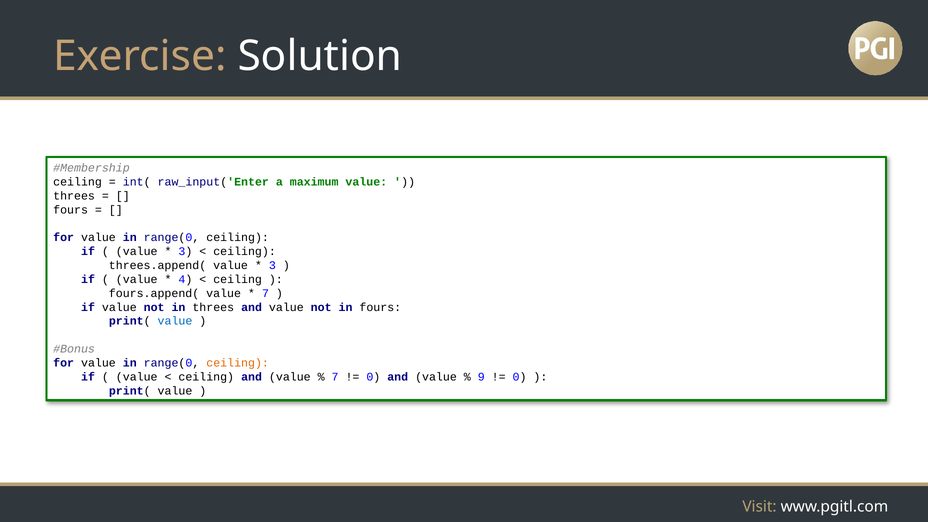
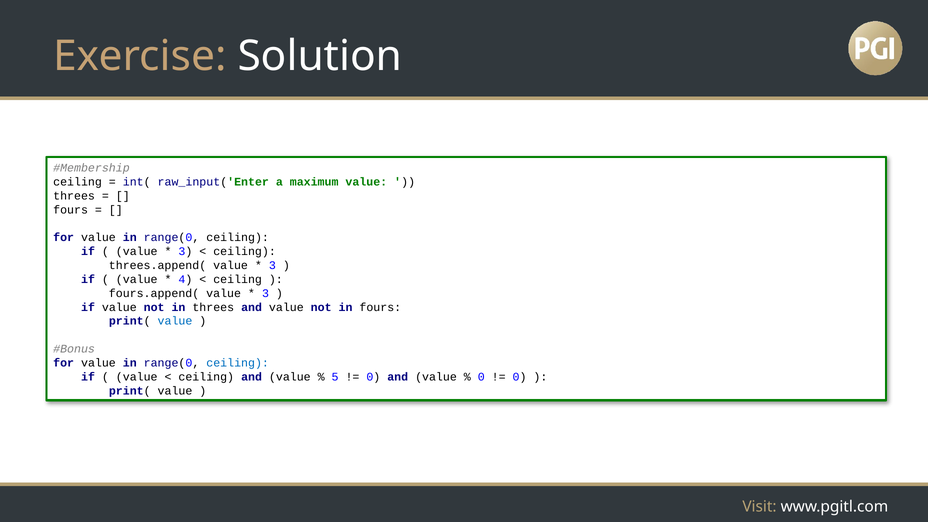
7: 7 -> 3 (265, 293)
ceiling colour: orange -> blue (238, 363)
7: 7 -> 5 (335, 377)
9: 9 -> 0 (481, 377)
